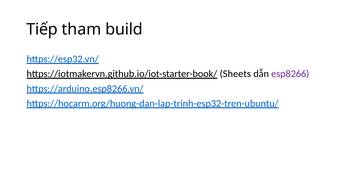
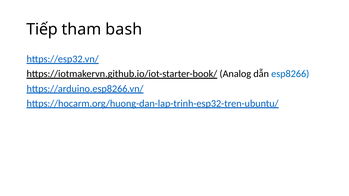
build: build -> bash (124, 29)
Sheets: Sheets -> Analog (235, 74)
esp8266 colour: purple -> blue (290, 74)
